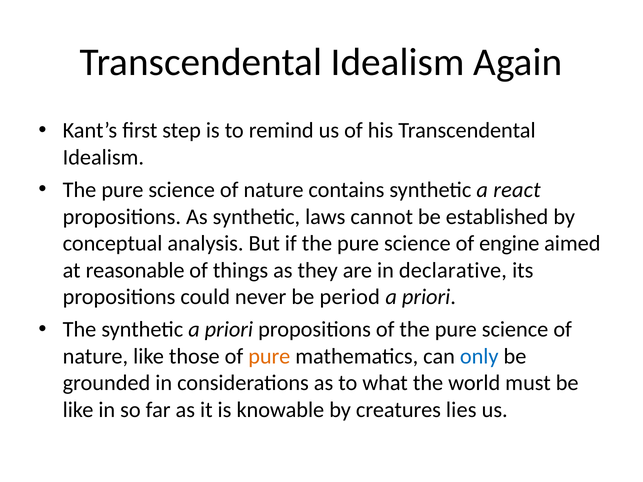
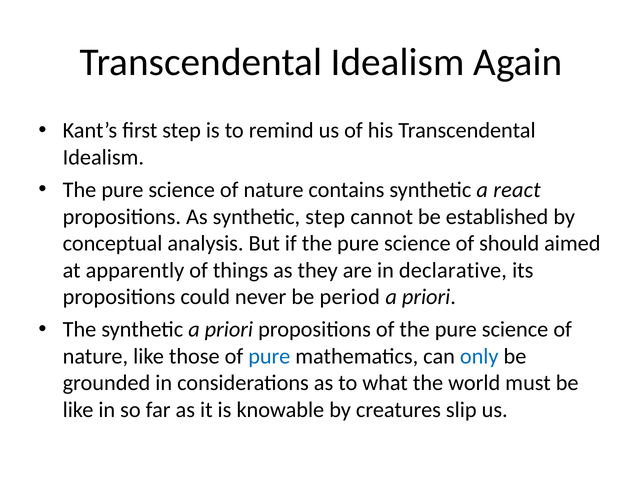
synthetic laws: laws -> step (325, 217)
engine: engine -> should (509, 244)
reasonable: reasonable -> apparently (135, 270)
pure colour: orange -> blue (269, 356)
lies: lies -> slip (461, 410)
